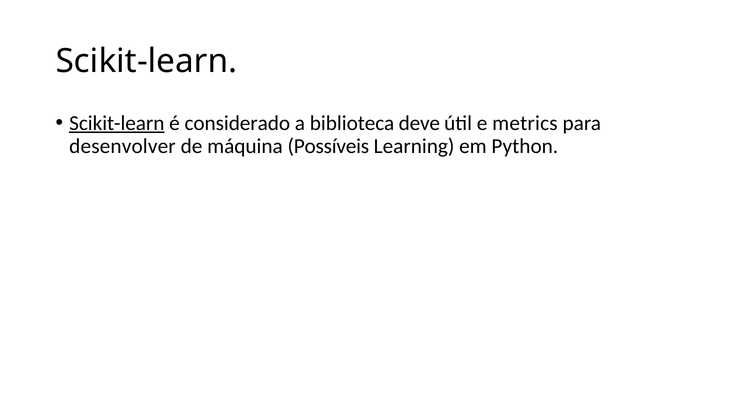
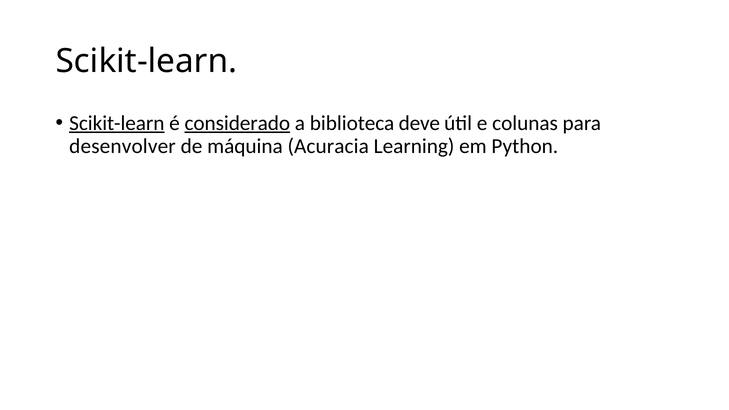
considerado underline: none -> present (237, 123)
metrics: metrics -> colunas (525, 123)
Possíveis: Possíveis -> Acuracia (328, 146)
